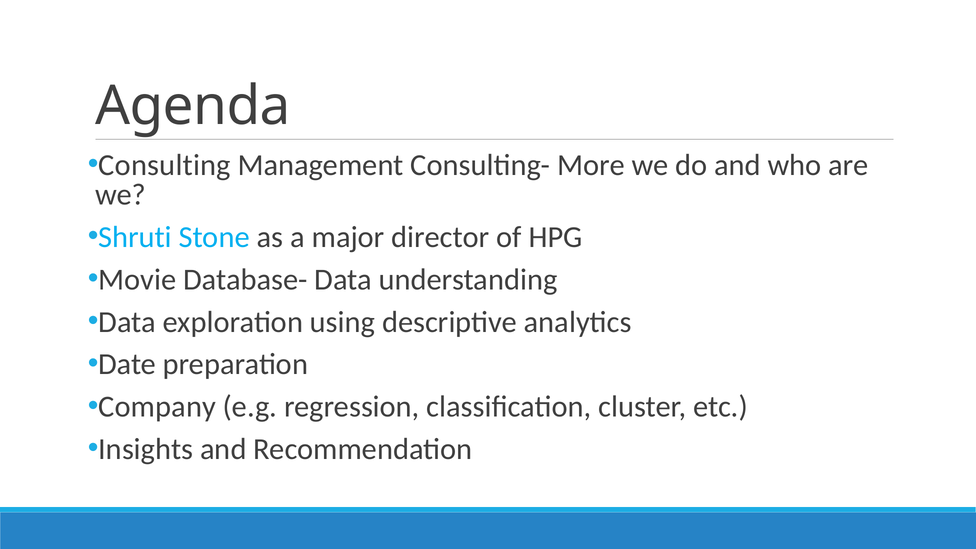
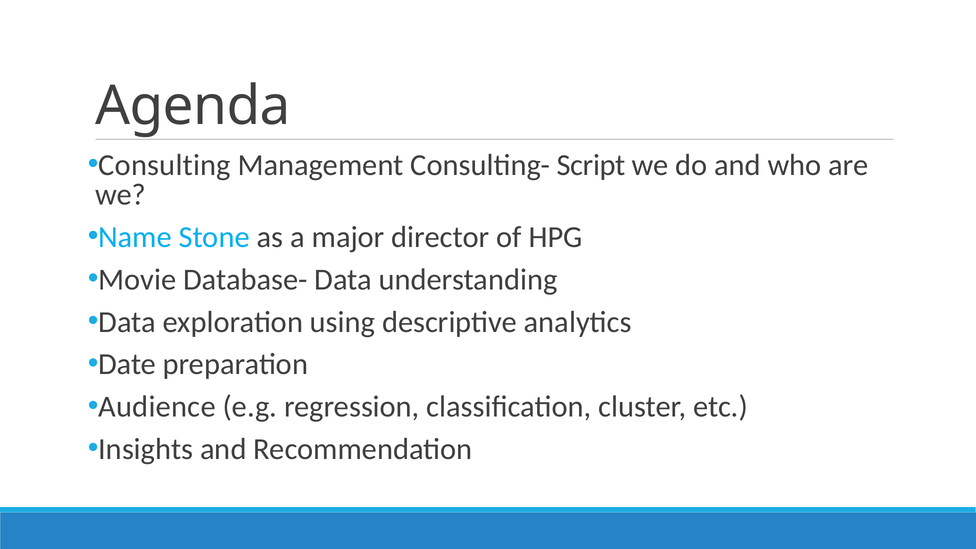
More: More -> Script (591, 165)
Shruti: Shruti -> Name (135, 237)
Company: Company -> Audience (157, 407)
